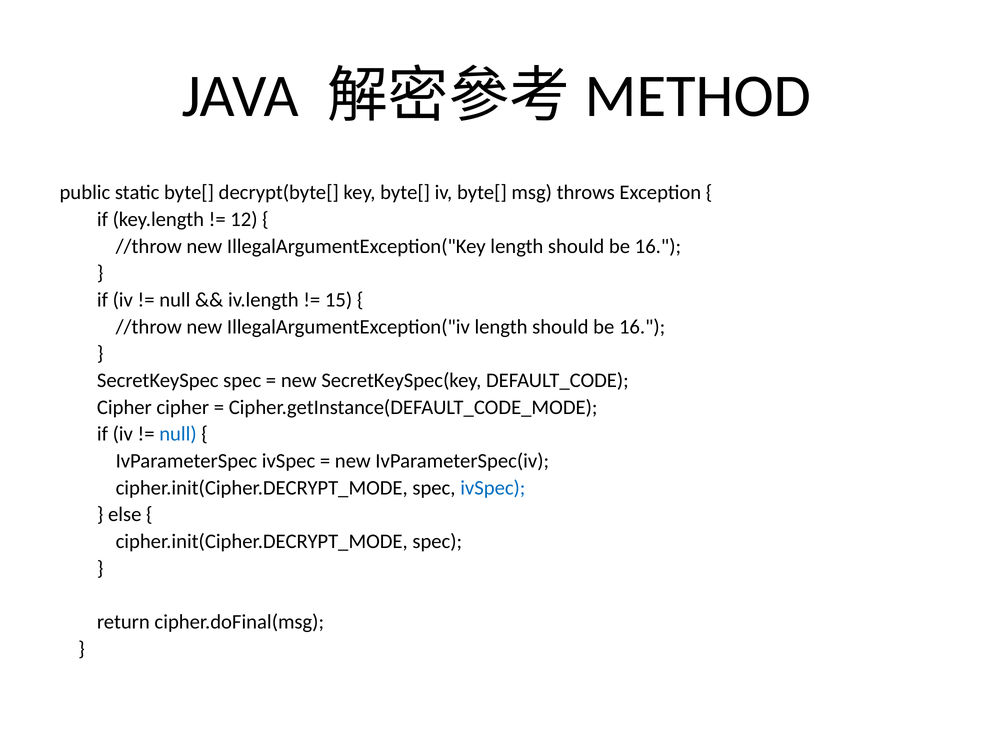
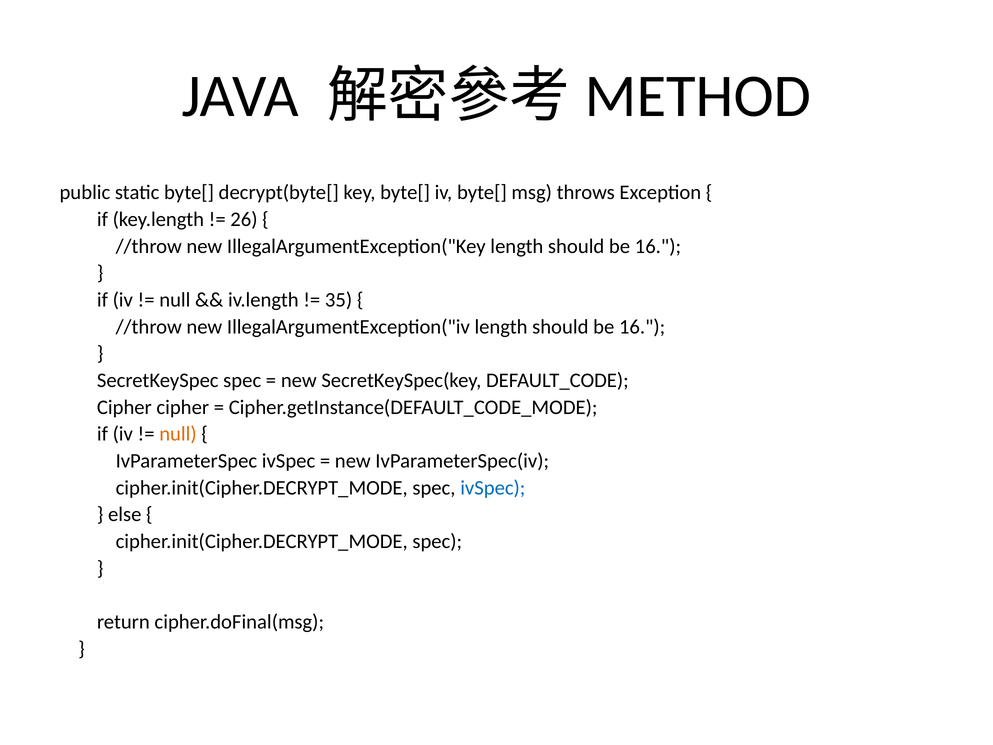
12: 12 -> 26 (244, 219)
15: 15 -> 35 (339, 300)
null colour: blue -> orange (178, 434)
